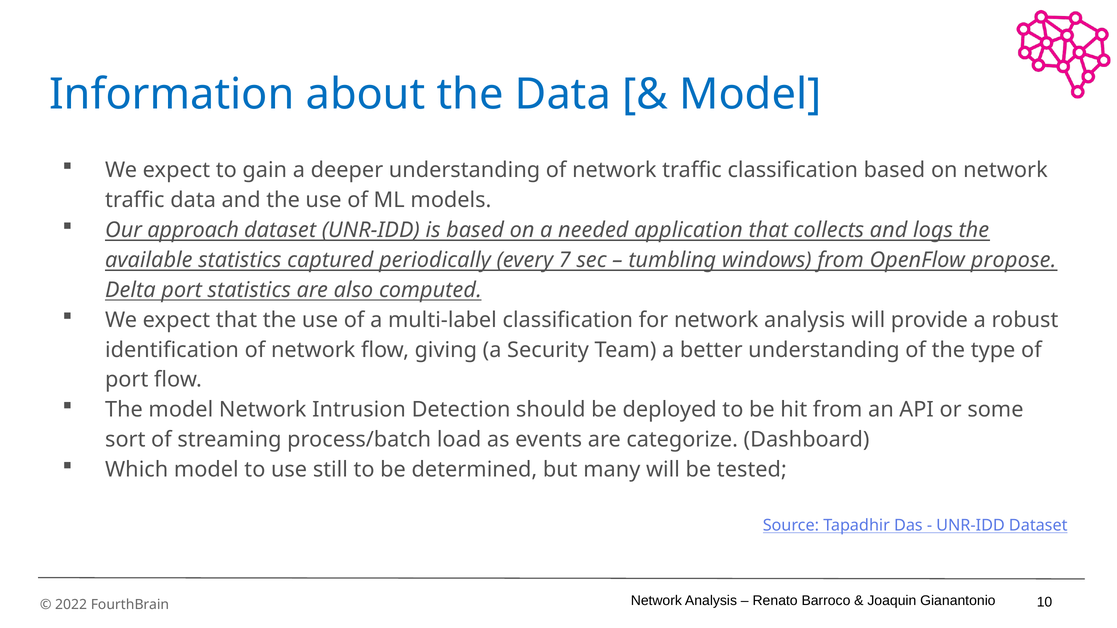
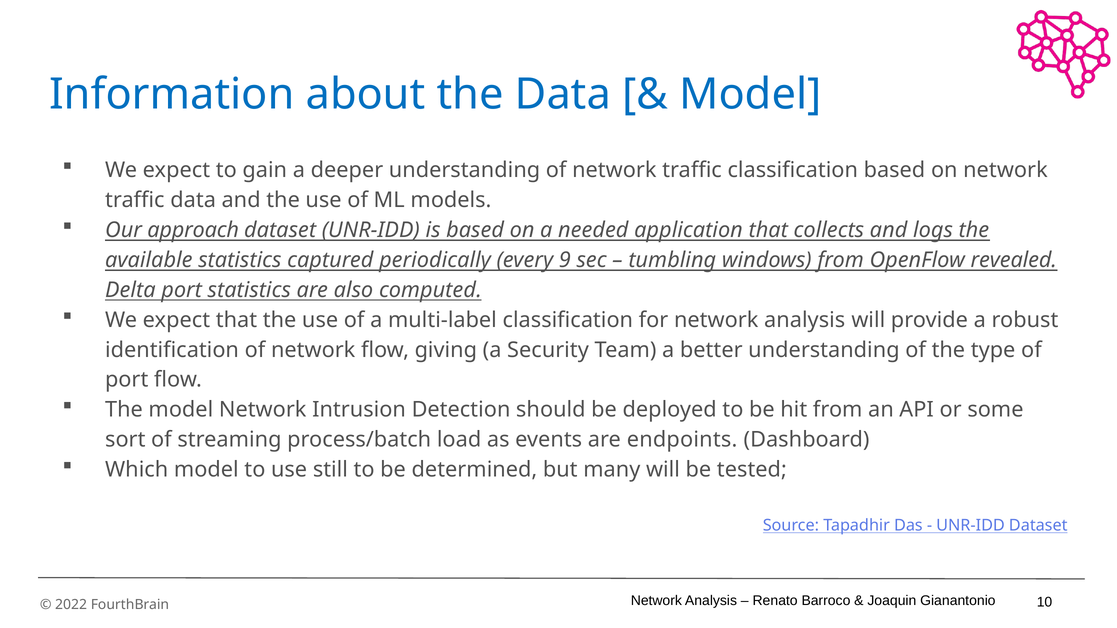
7: 7 -> 9 (565, 260)
propose: propose -> revealed (1014, 260)
categorize: categorize -> endpoints (682, 440)
